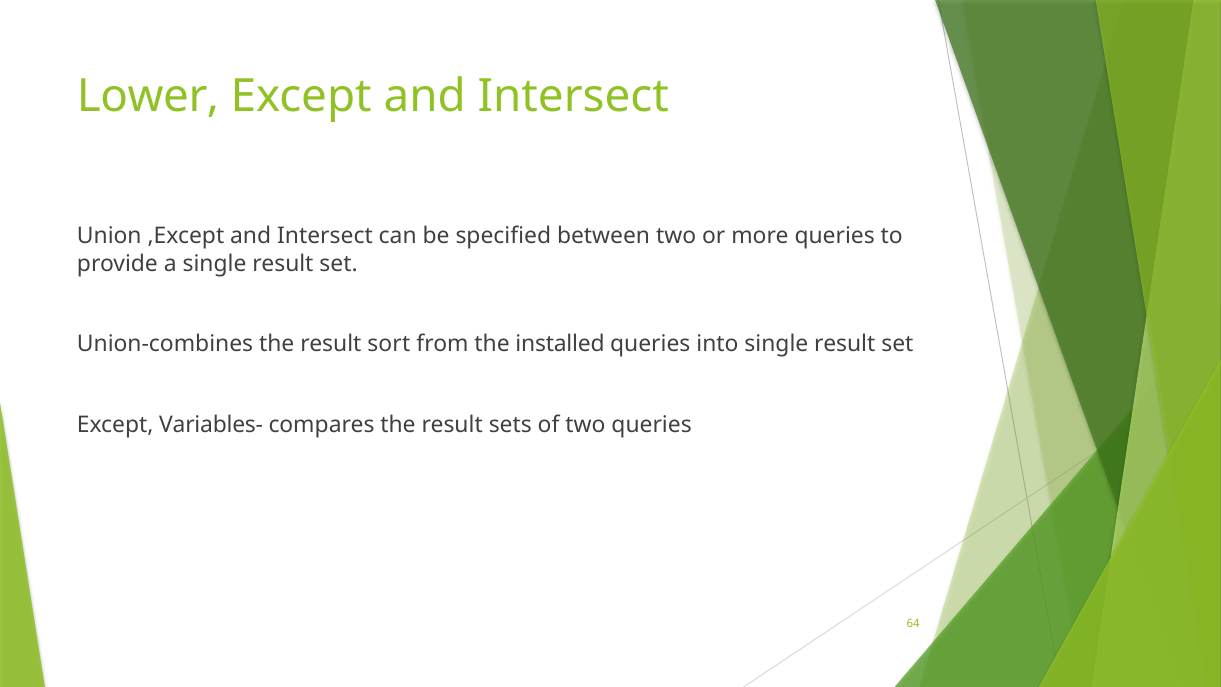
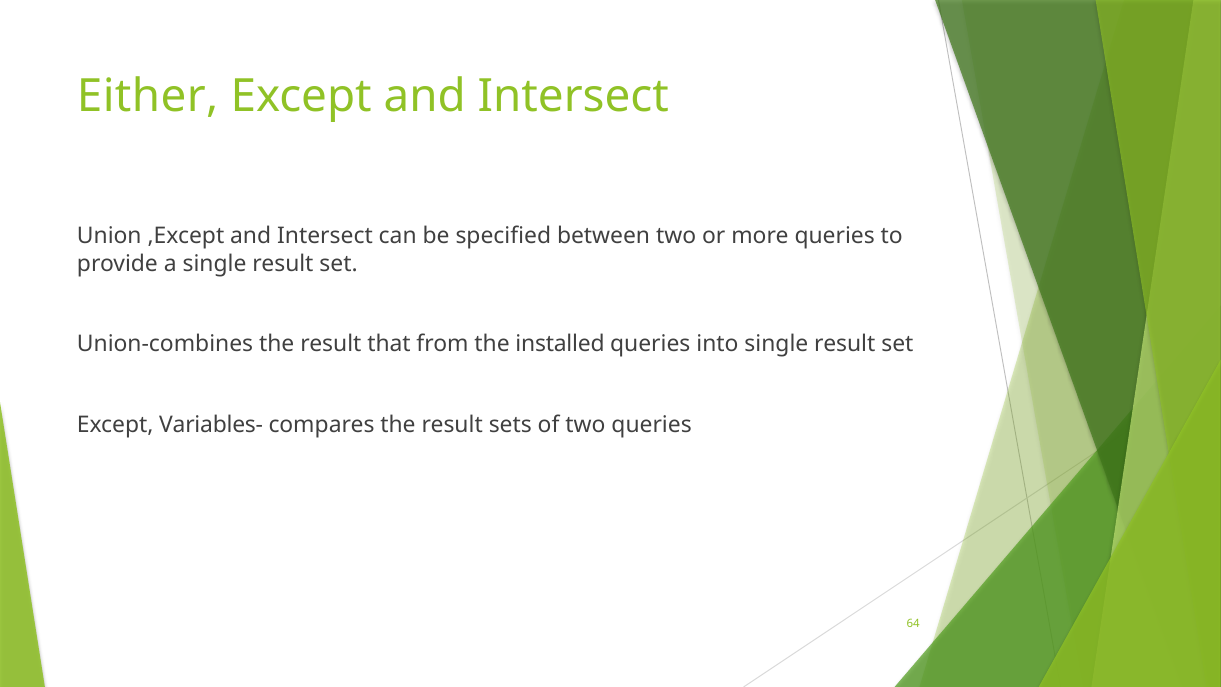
Lower: Lower -> Either (148, 96)
sort: sort -> that (389, 344)
